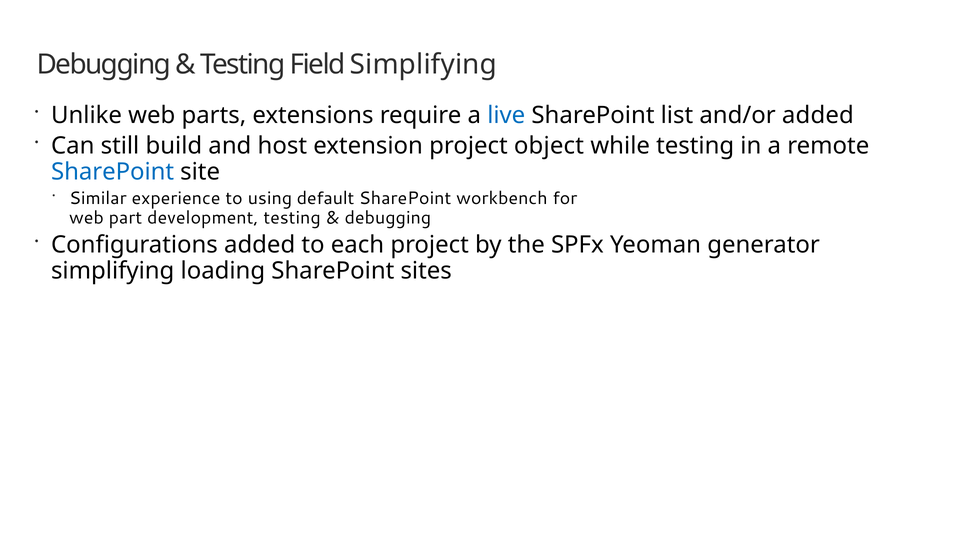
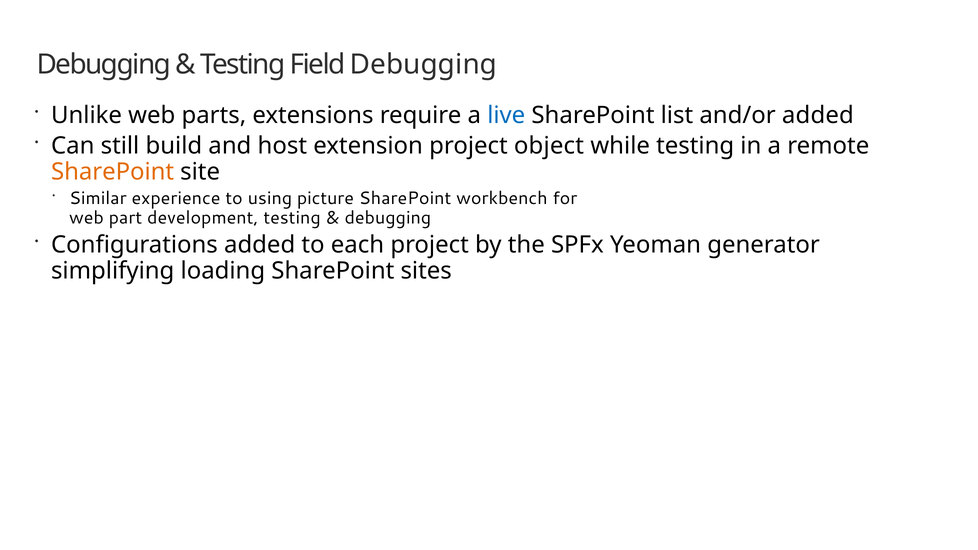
Field Simplifying: Simplifying -> Debugging (423, 65)
SharePoint colour: blue -> orange (113, 172)
default: default -> picture (325, 198)
